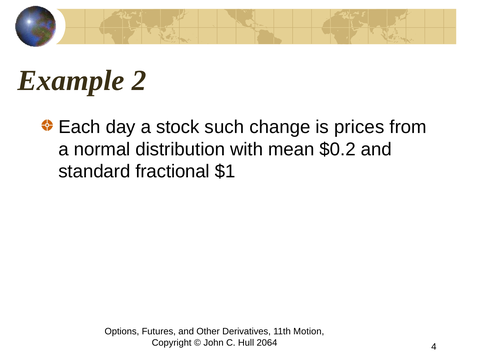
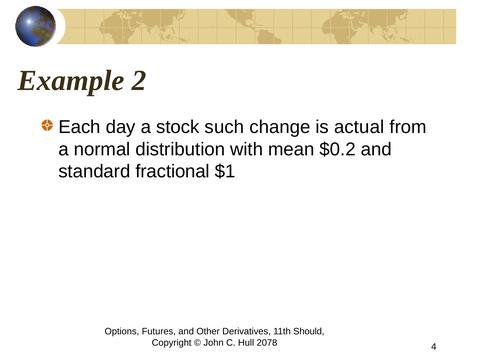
prices: prices -> actual (359, 127)
Motion: Motion -> Should (309, 331)
2064: 2064 -> 2078 (267, 342)
